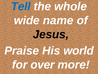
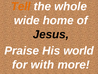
Tell colour: blue -> orange (21, 6)
name: name -> home (58, 20)
over: over -> with (42, 64)
